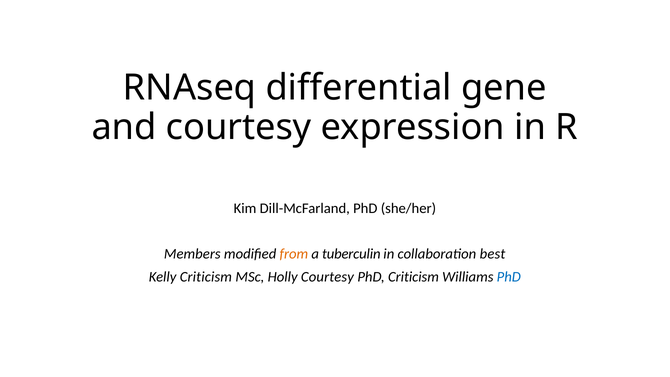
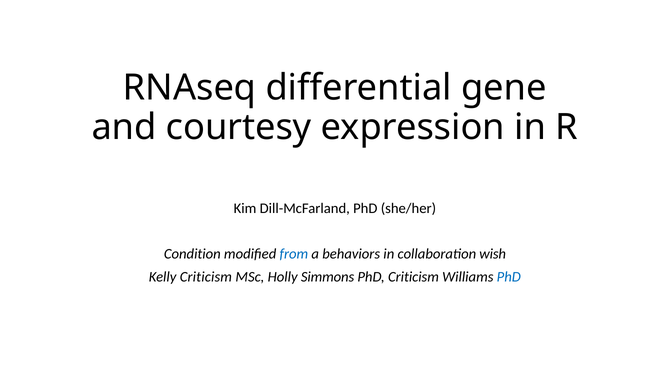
Members: Members -> Condition (192, 254)
from colour: orange -> blue (294, 254)
tuberculin: tuberculin -> behaviors (351, 254)
best: best -> wish (493, 254)
Holly Courtesy: Courtesy -> Simmons (328, 277)
